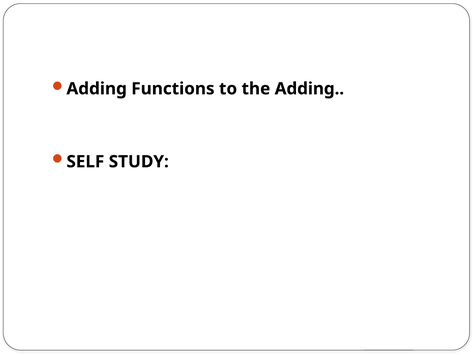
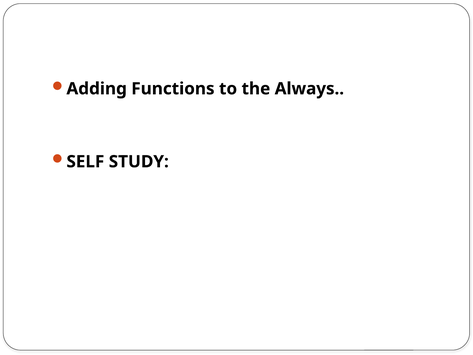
the Adding: Adding -> Always (309, 89)
